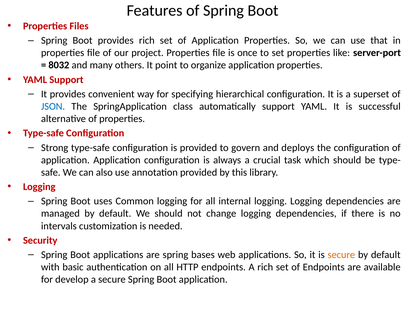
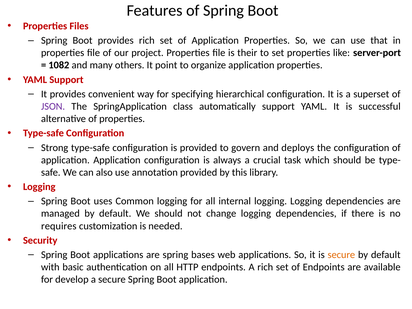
once: once -> their (247, 53)
8032: 8032 -> 1082 (59, 65)
JSON colour: blue -> purple (53, 106)
intervals: intervals -> requires (59, 226)
